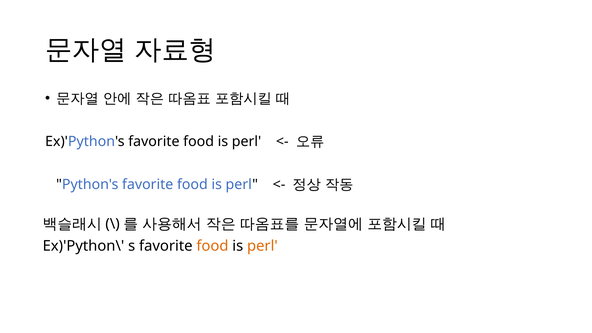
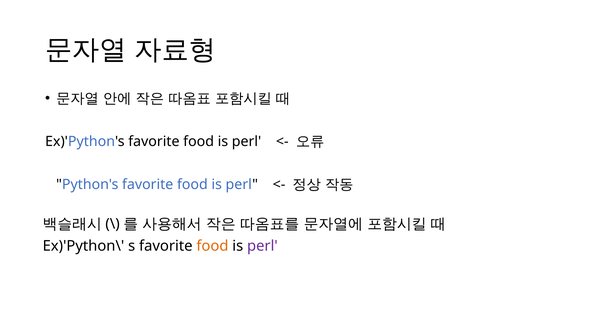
perl colour: orange -> purple (262, 246)
